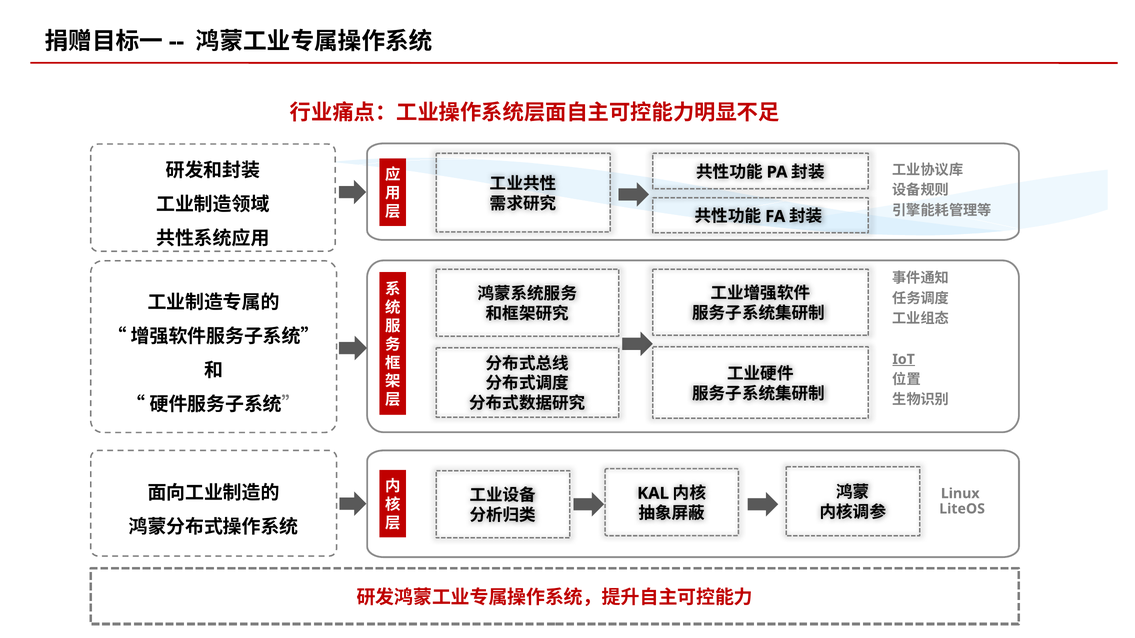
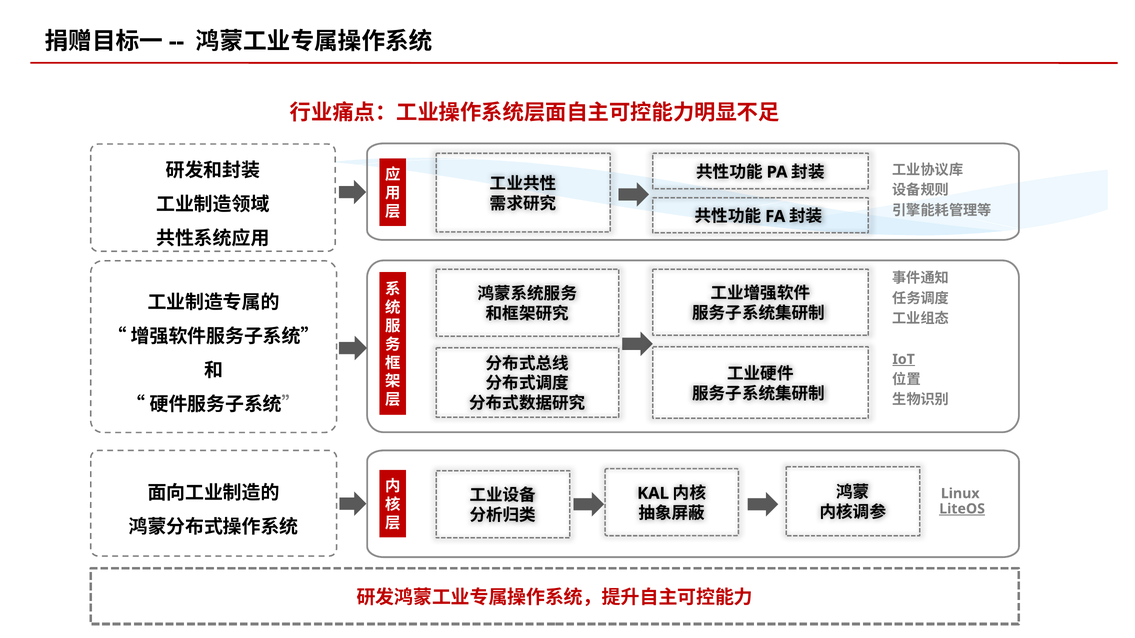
LiteOS underline: none -> present (962, 509)
